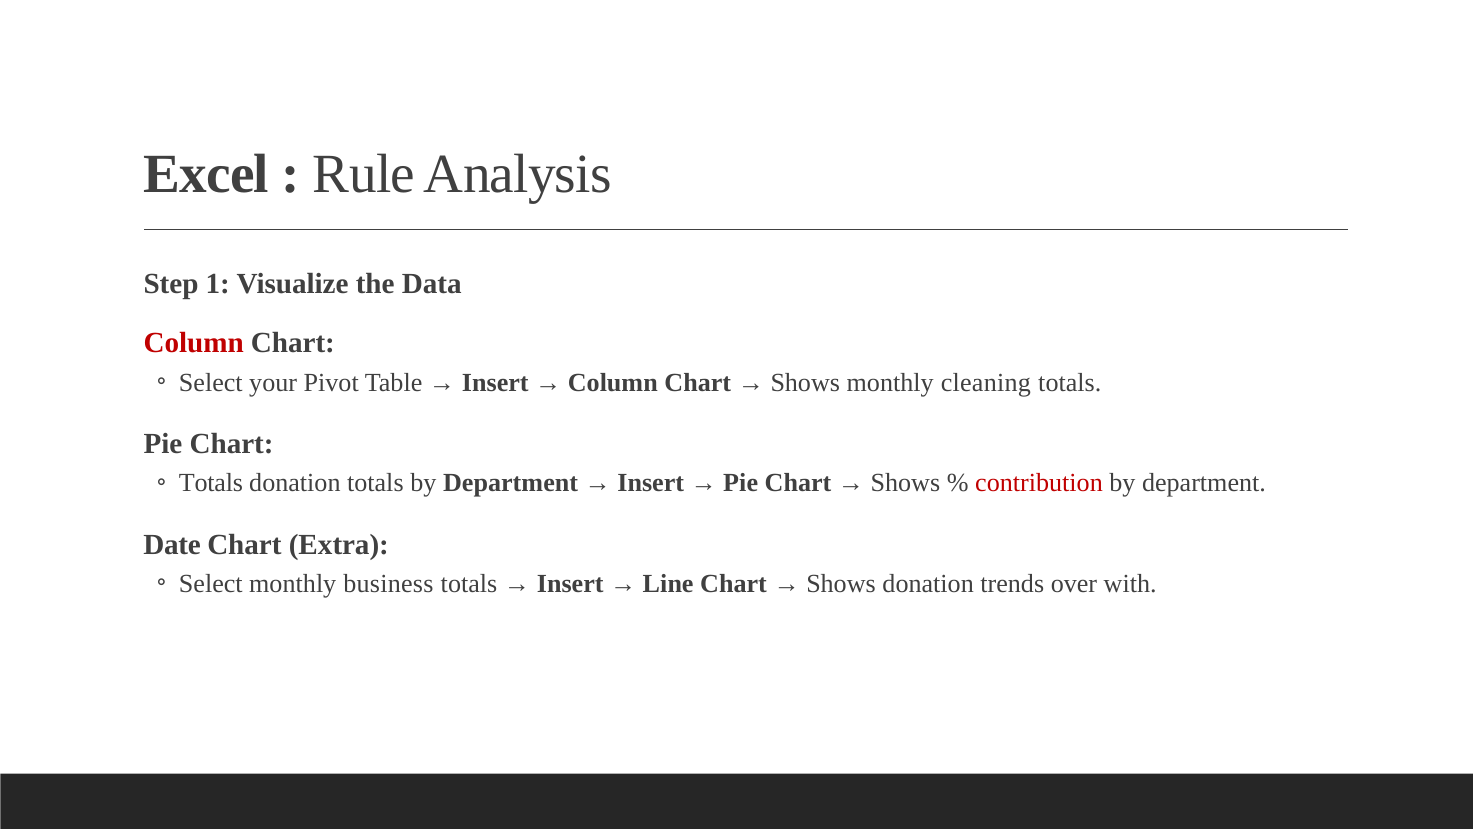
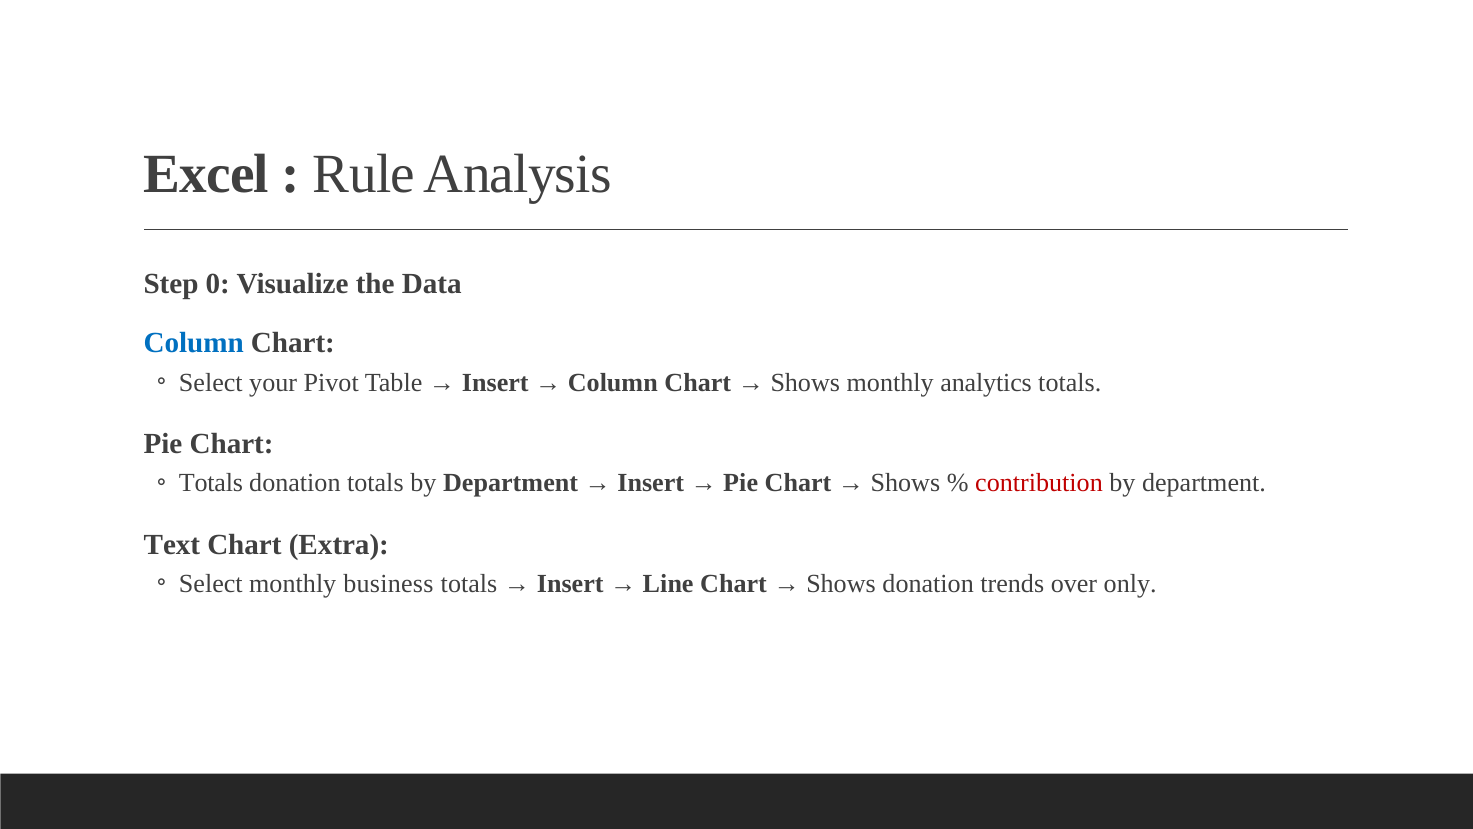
1: 1 -> 0 (218, 283)
Column colour: red -> blue (194, 343)
cleaning: cleaning -> analytics (986, 382)
Date: Date -> Text (172, 544)
with: with -> only (1130, 583)
